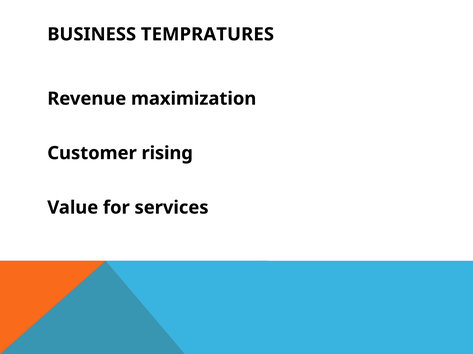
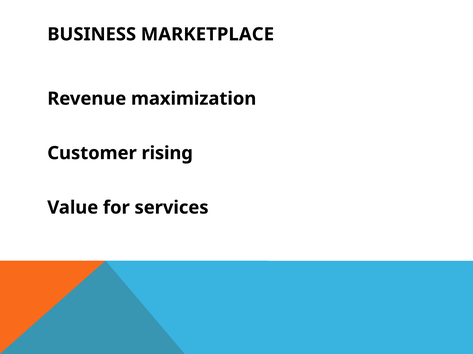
TEMPRATURES: TEMPRATURES -> MARKETPLACE (207, 34)
